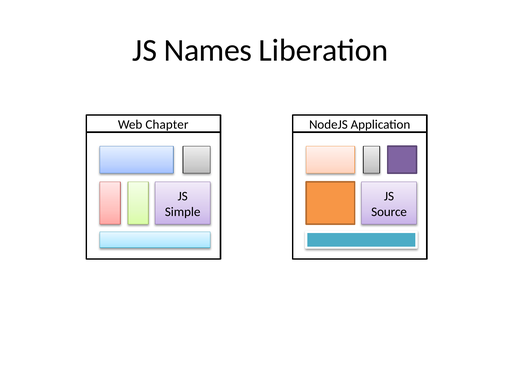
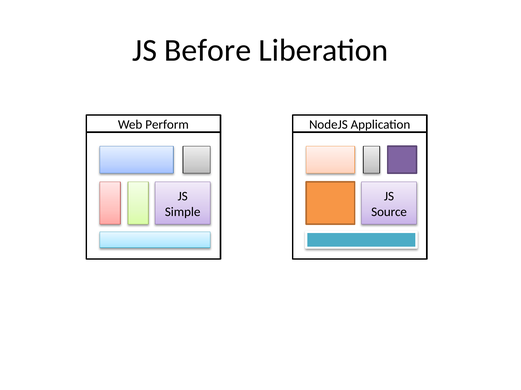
Names: Names -> Before (208, 50)
Chapter: Chapter -> Perform (167, 125)
